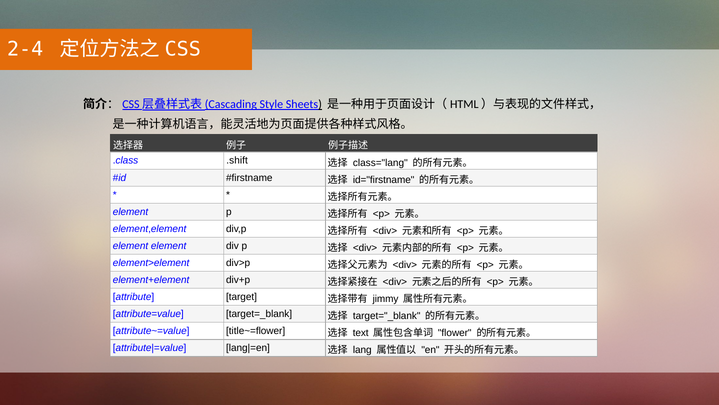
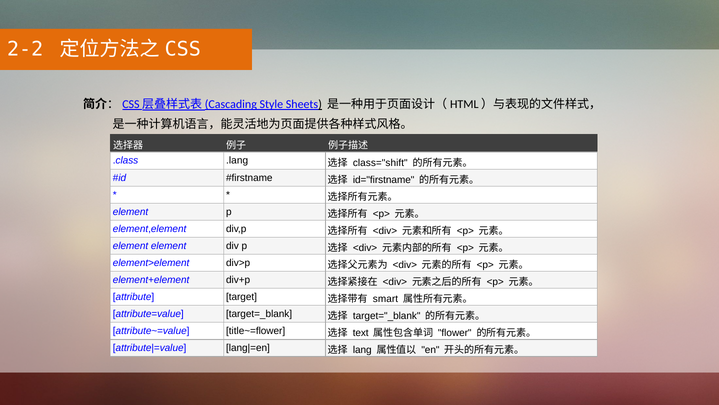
2-4: 2-4 -> 2-2 (25, 49)
.shift: .shift -> .lang (237, 160)
class="lang: class="lang -> class="shift (380, 162)
jimmy: jimmy -> smart (385, 299)
